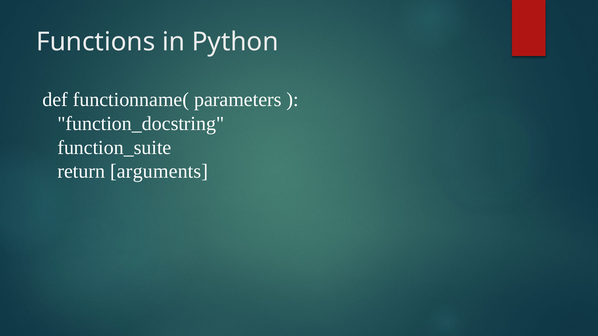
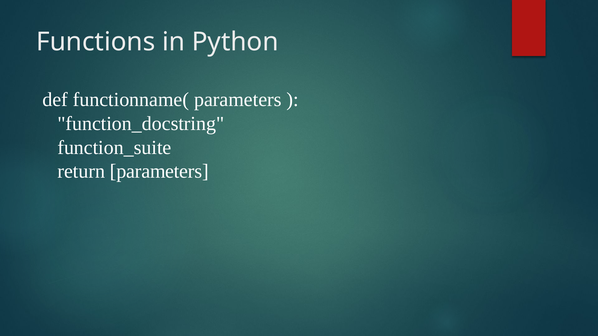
return arguments: arguments -> parameters (159, 172)
